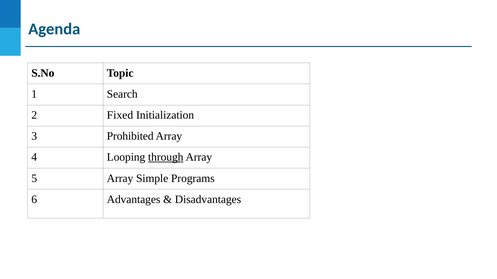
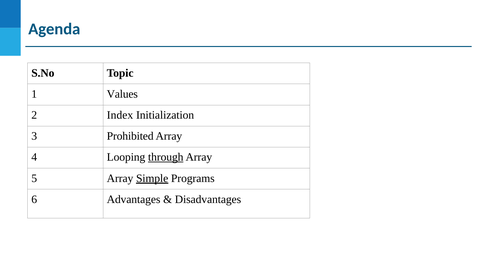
Search: Search -> Values (122, 94)
Fixed: Fixed -> Index (120, 115)
Simple underline: none -> present (152, 179)
